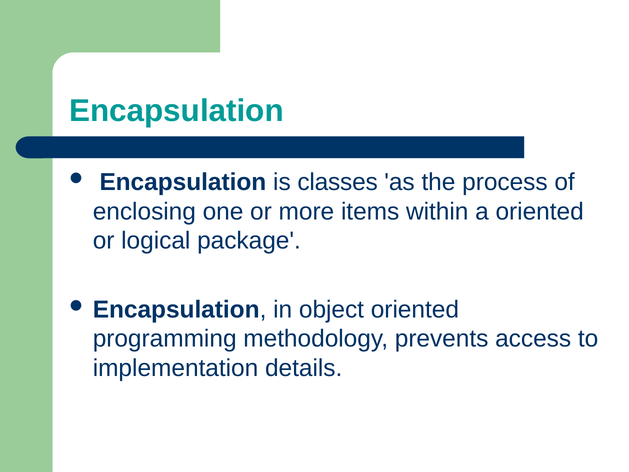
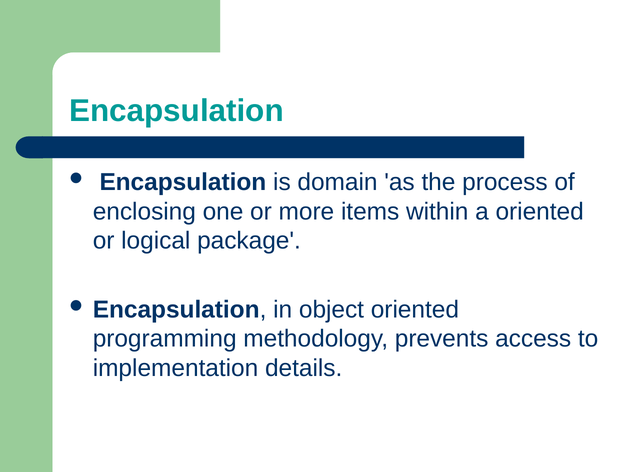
classes: classes -> domain (338, 182)
